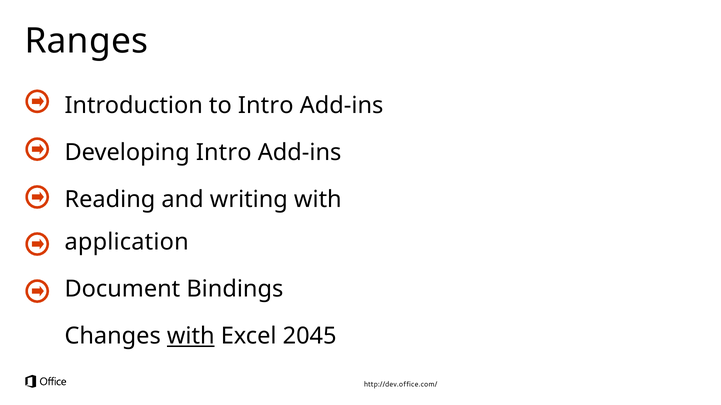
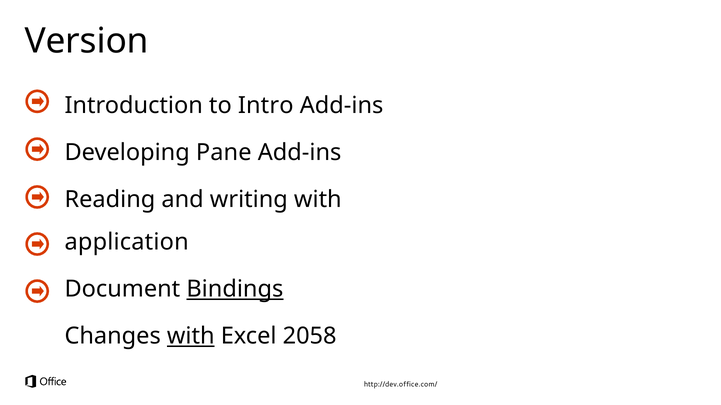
Ranges: Ranges -> Version (87, 41)
Developing Intro: Intro -> Pane (224, 153)
Bindings underline: none -> present (235, 289)
2045: 2045 -> 2058 (310, 336)
